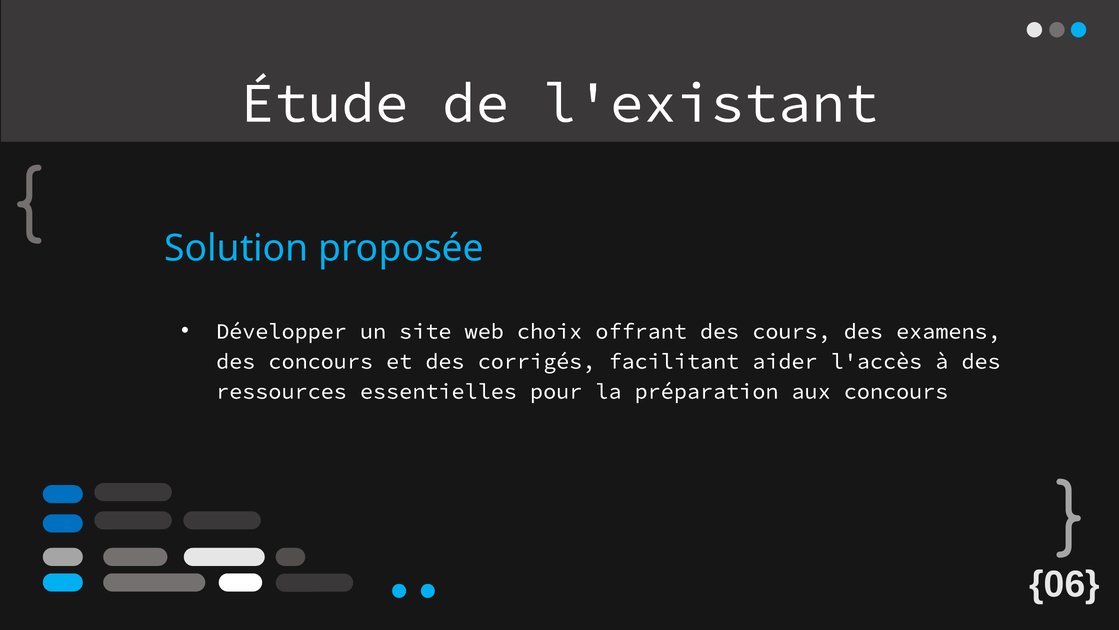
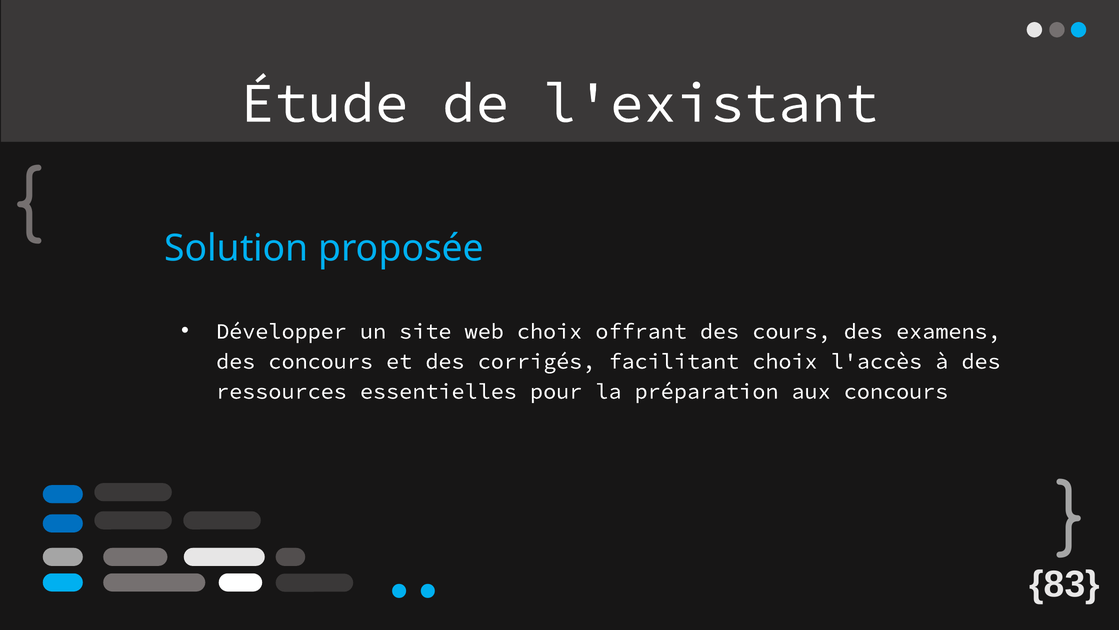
facilitant aider: aider -> choix (785, 361)
06: 06 -> 83 (1065, 584)
